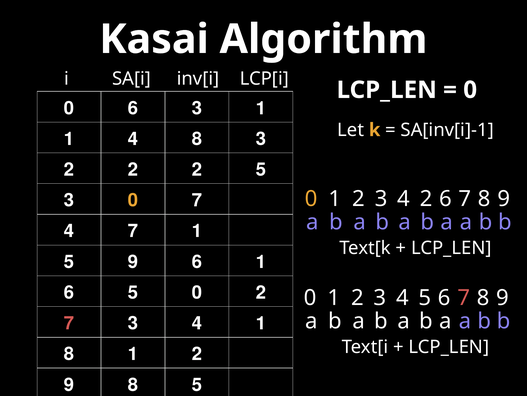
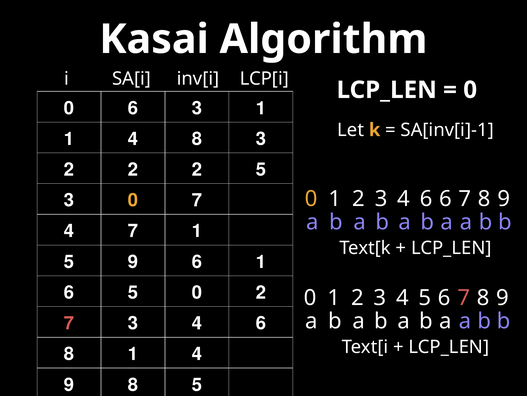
2 3 4 2: 2 -> 6 (426, 198)
7 3 4 1: 1 -> 6 (261, 323)
8 1 2: 2 -> 4 (197, 353)
